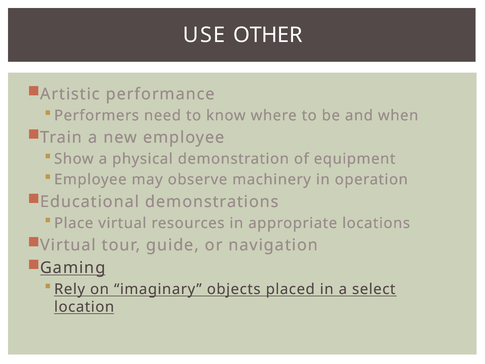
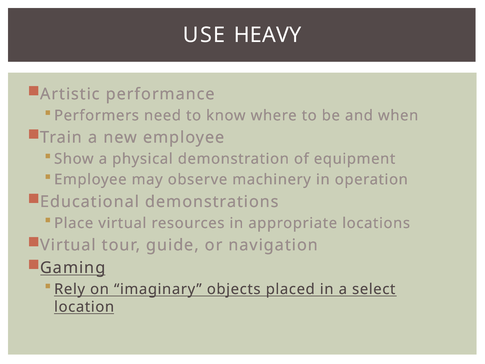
OTHER: OTHER -> HEAVY (268, 35)
